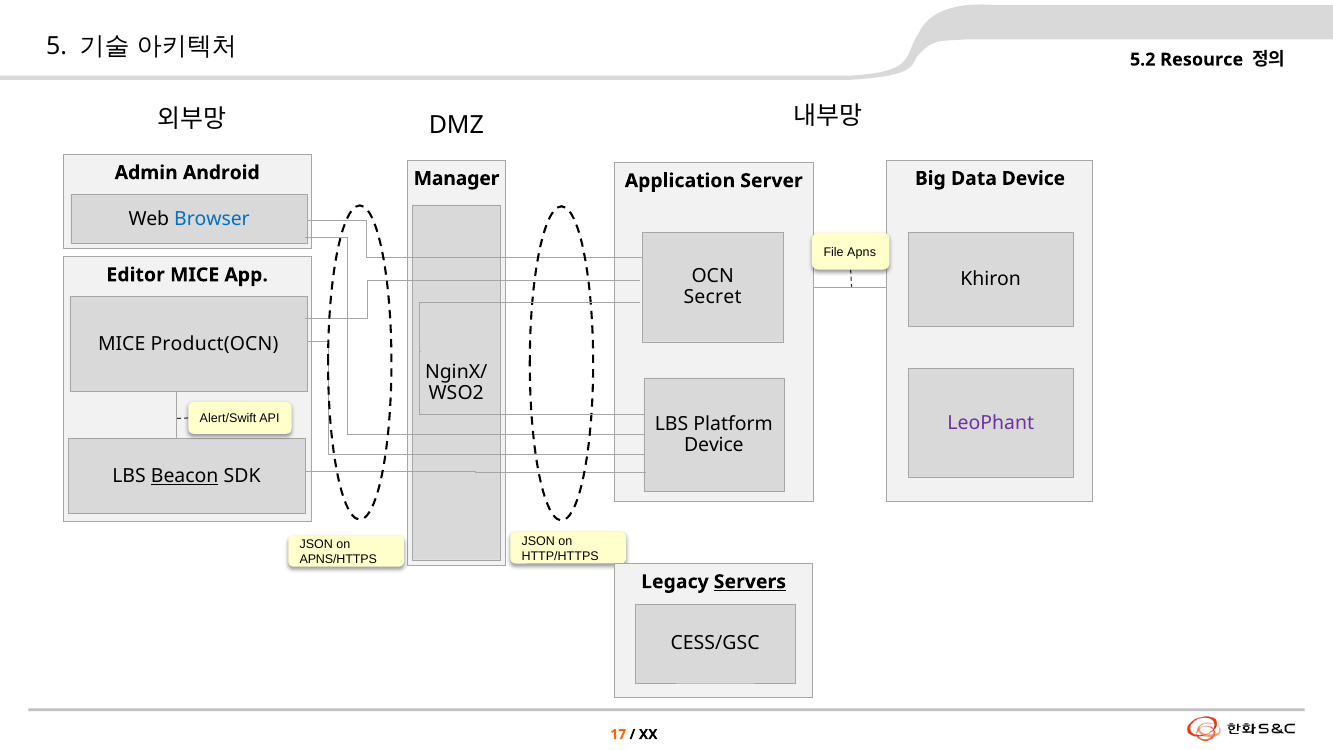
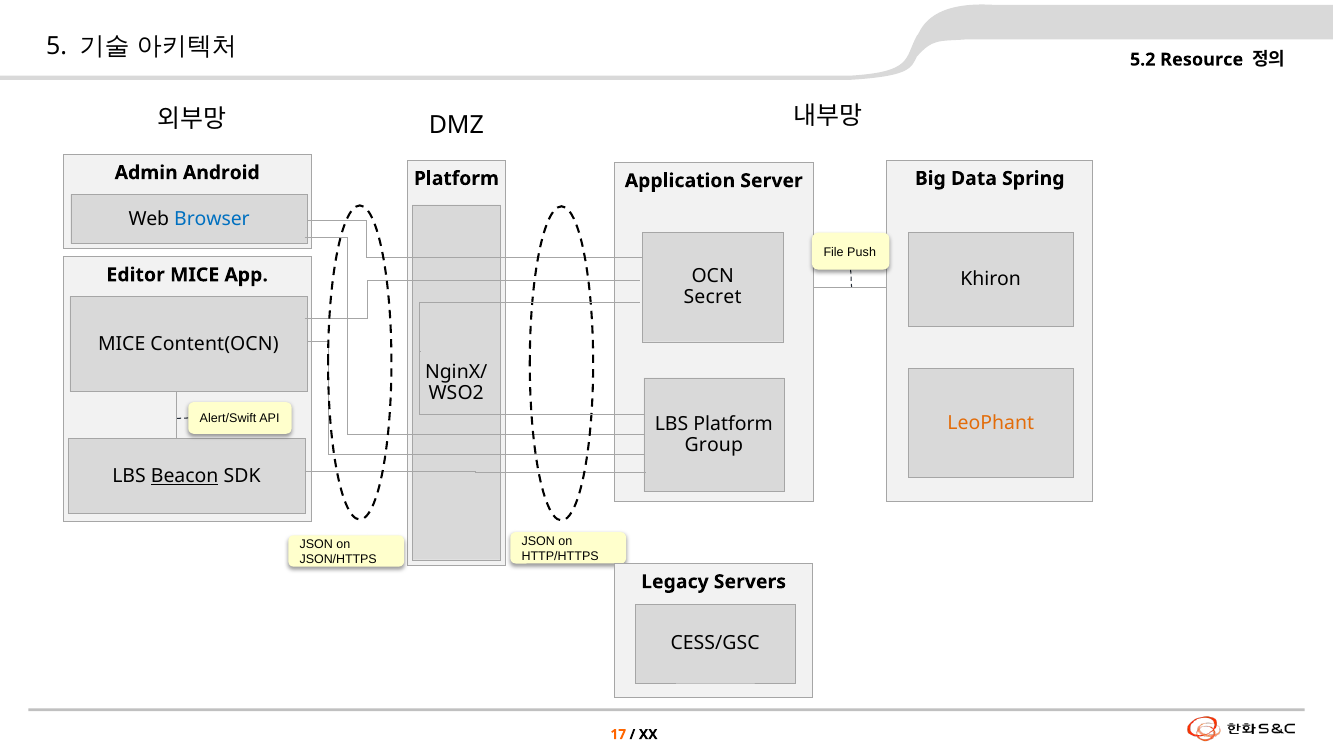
Manager: Manager -> Platform (456, 178)
Data Device: Device -> Spring (1033, 178)
Apns: Apns -> Push (862, 252)
Product(OCN: Product(OCN -> Content(OCN (215, 344)
LeoPhant colour: purple -> orange (991, 423)
Device: Device -> Group (714, 445)
APNS/HTTPS: APNS/HTTPS -> JSON/HTTPS (338, 559)
Servers underline: present -> none (750, 582)
